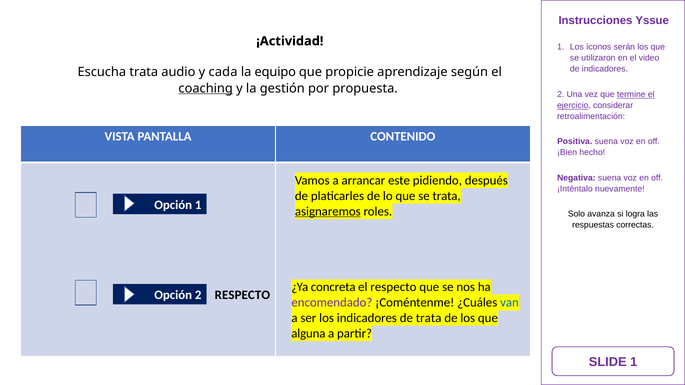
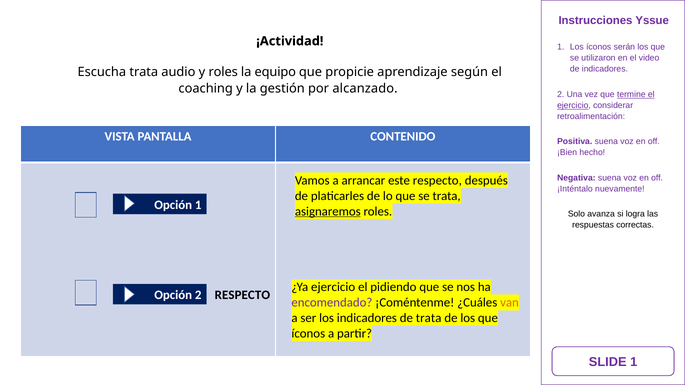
y cada: cada -> roles (223, 72)
coaching underline: present -> none (206, 88)
propuesta: propuesta -> alcanzado (365, 88)
este pidiendo: pidiendo -> respecto (437, 181)
¿Ya concreta: concreta -> ejercicio (333, 287)
el respecto: respecto -> pidiendo (393, 287)
van colour: blue -> orange (509, 303)
alguna: alguna -> íconos (308, 334)
